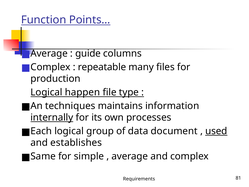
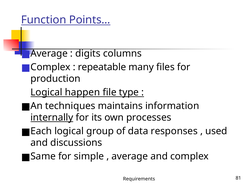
guide: guide -> digits (88, 53)
document: document -> responses (174, 131)
used underline: present -> none (216, 131)
establishes: establishes -> discussions (76, 143)
